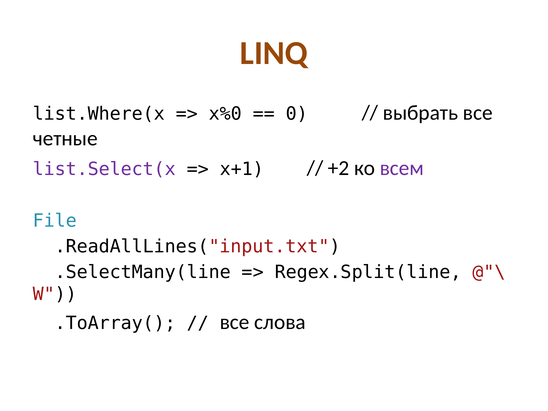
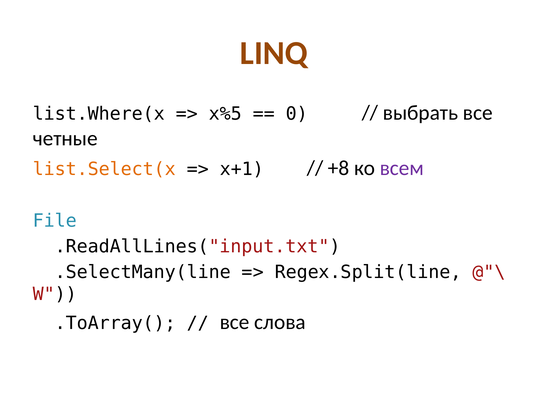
x%0: x%0 -> x%5 (225, 114)
list.Select(x colour: purple -> orange (104, 169)
+2: +2 -> +8 (339, 168)
